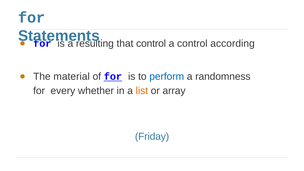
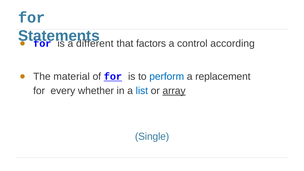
resulting: resulting -> different (95, 44)
that control: control -> factors (151, 44)
randomness: randomness -> replacement (223, 77)
list colour: orange -> blue (142, 91)
array underline: none -> present (174, 91)
Friday: Friday -> Single (152, 137)
